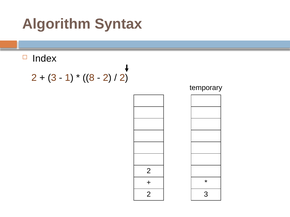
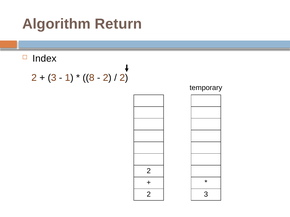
Syntax: Syntax -> Return (118, 24)
